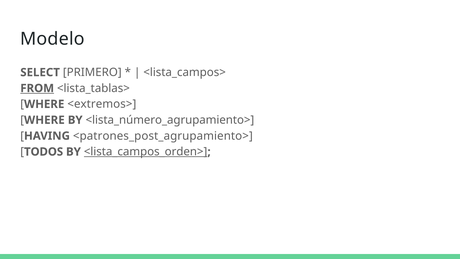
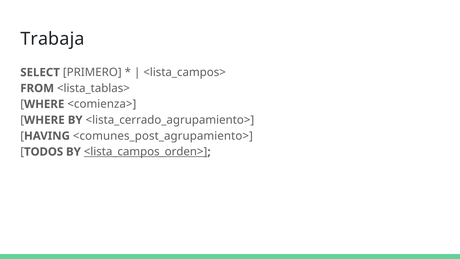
Modelo: Modelo -> Trabaja (52, 39)
FROM underline: present -> none (37, 88)
<extremos>: <extremos> -> <comienza> (102, 104)
<lista_número_agrupamiento>: <lista_número_agrupamiento> -> <lista_cerrado_agrupamiento> (170, 120)
<patrones_post_agrupamiento>: <patrones_post_agrupamiento> -> <comunes_post_agrupamiento> (163, 136)
